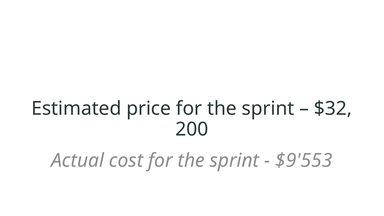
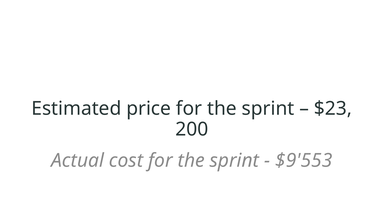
$32: $32 -> $23 (333, 109)
